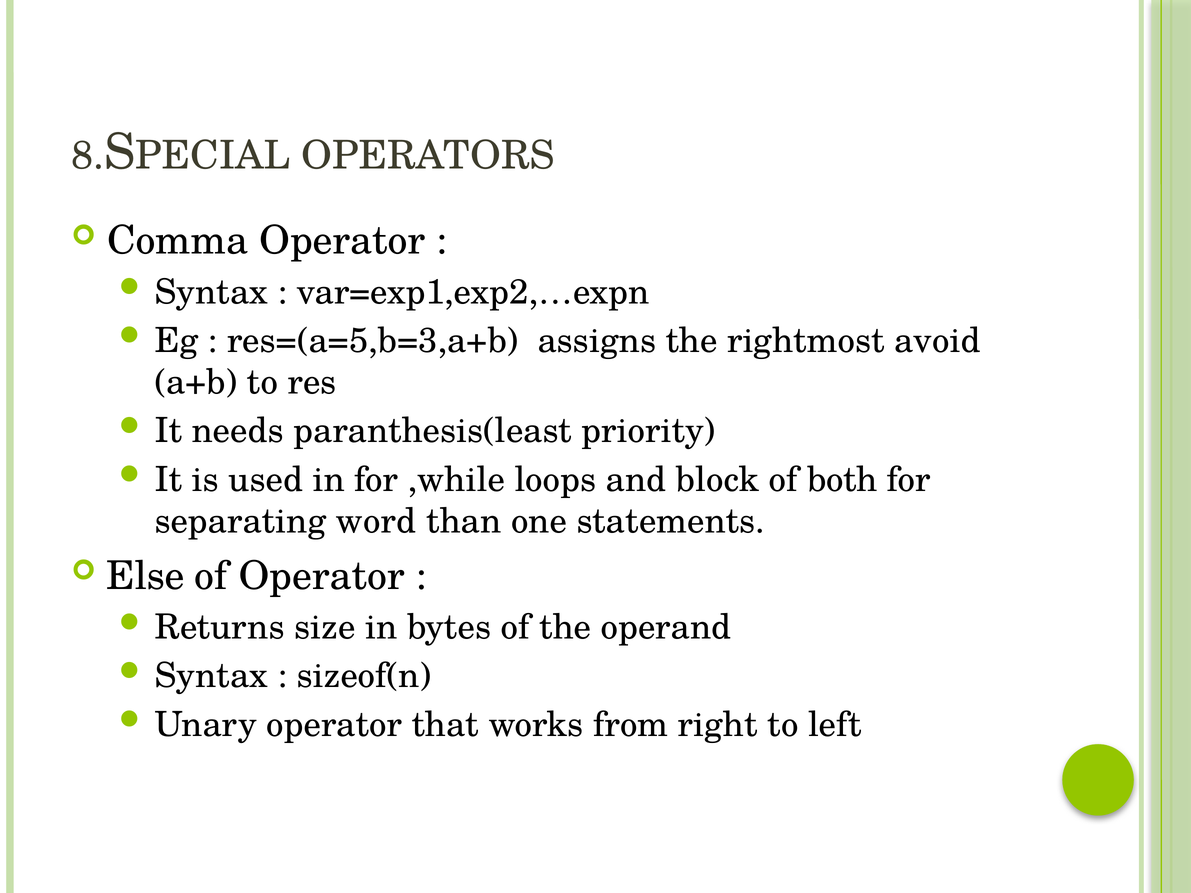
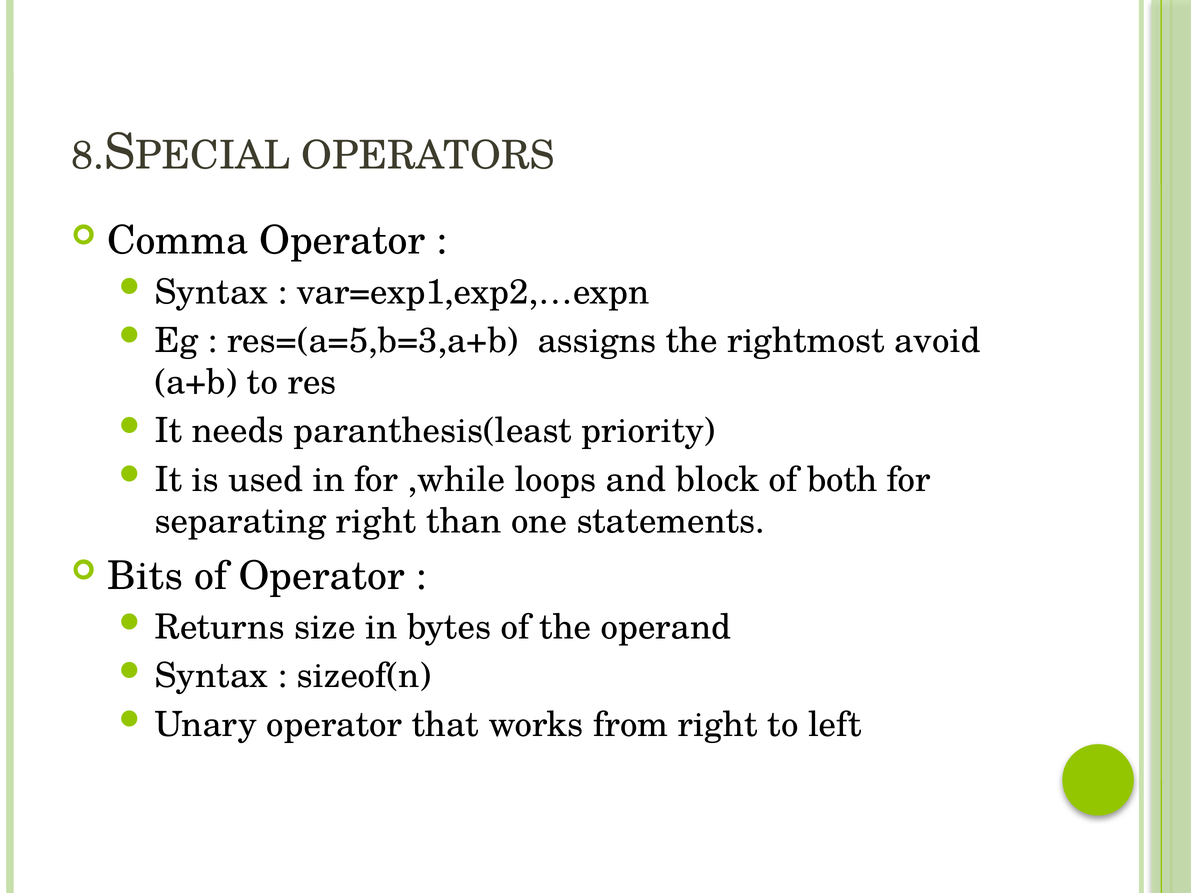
separating word: word -> right (376, 521)
Else: Else -> Bits (145, 576)
